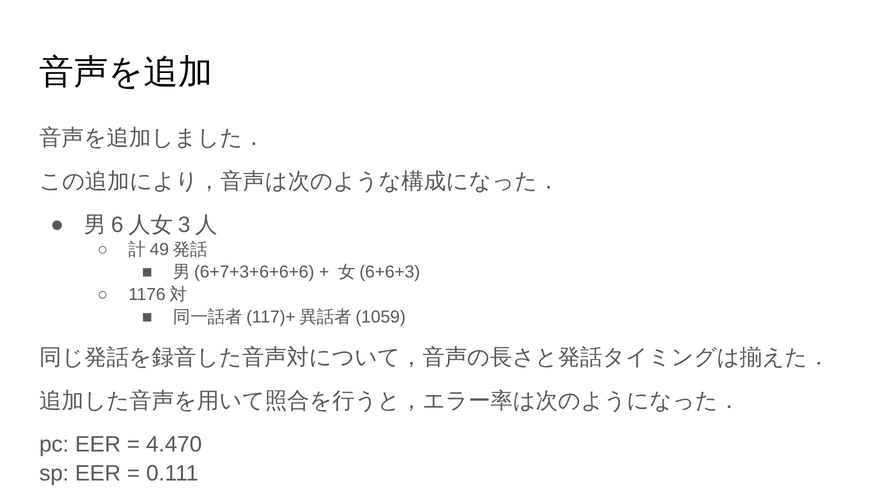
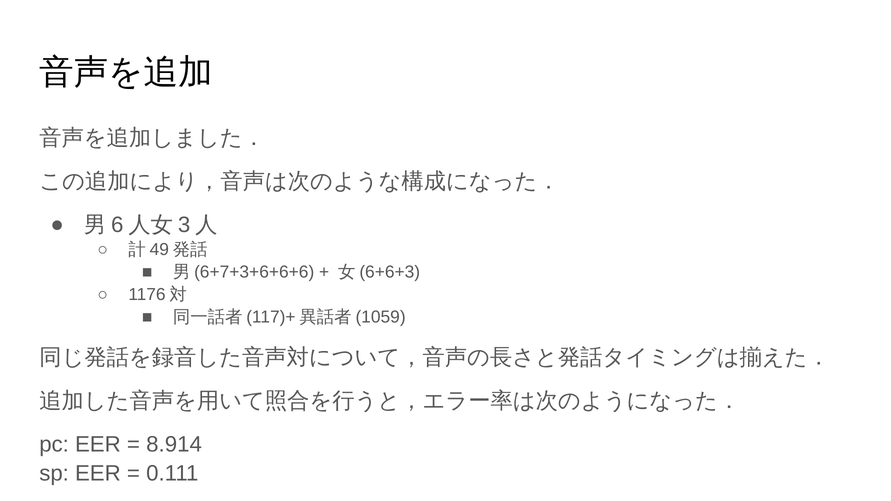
4.470: 4.470 -> 8.914 (174, 445)
